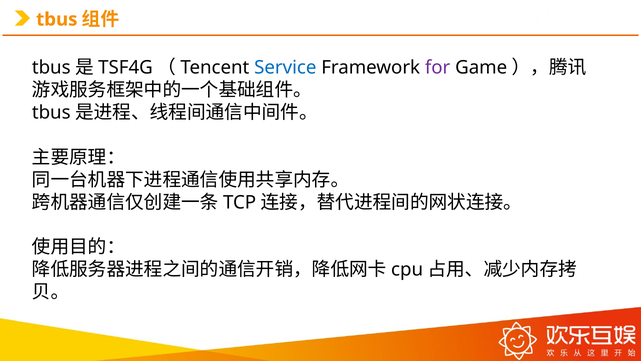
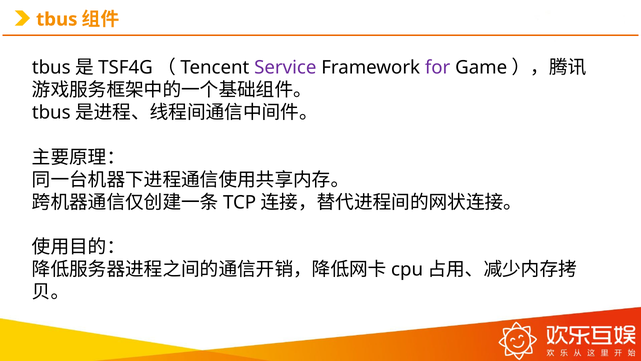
Service colour: blue -> purple (285, 67)
